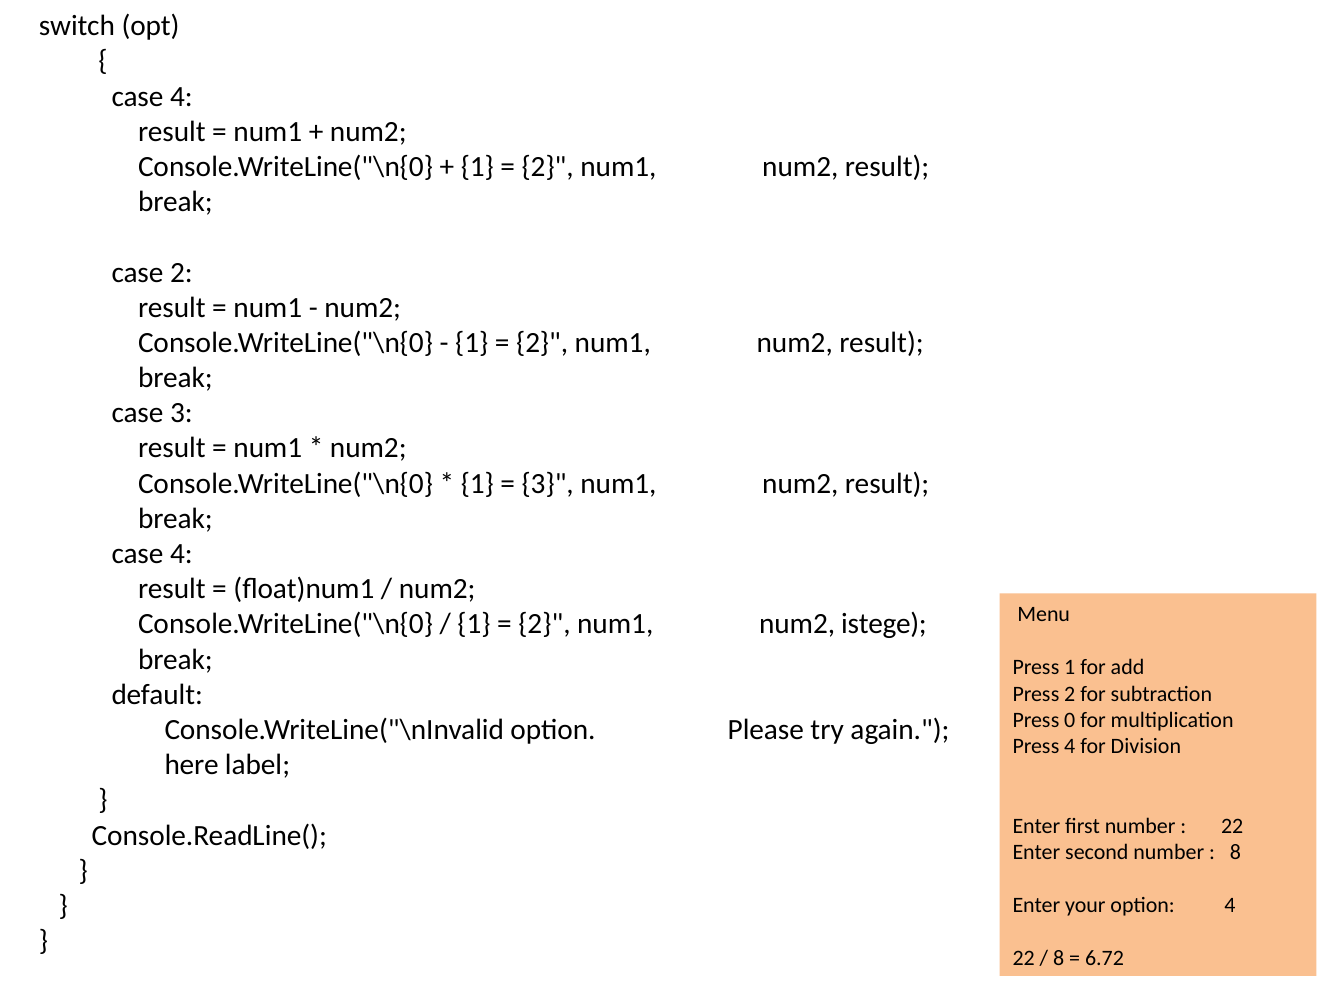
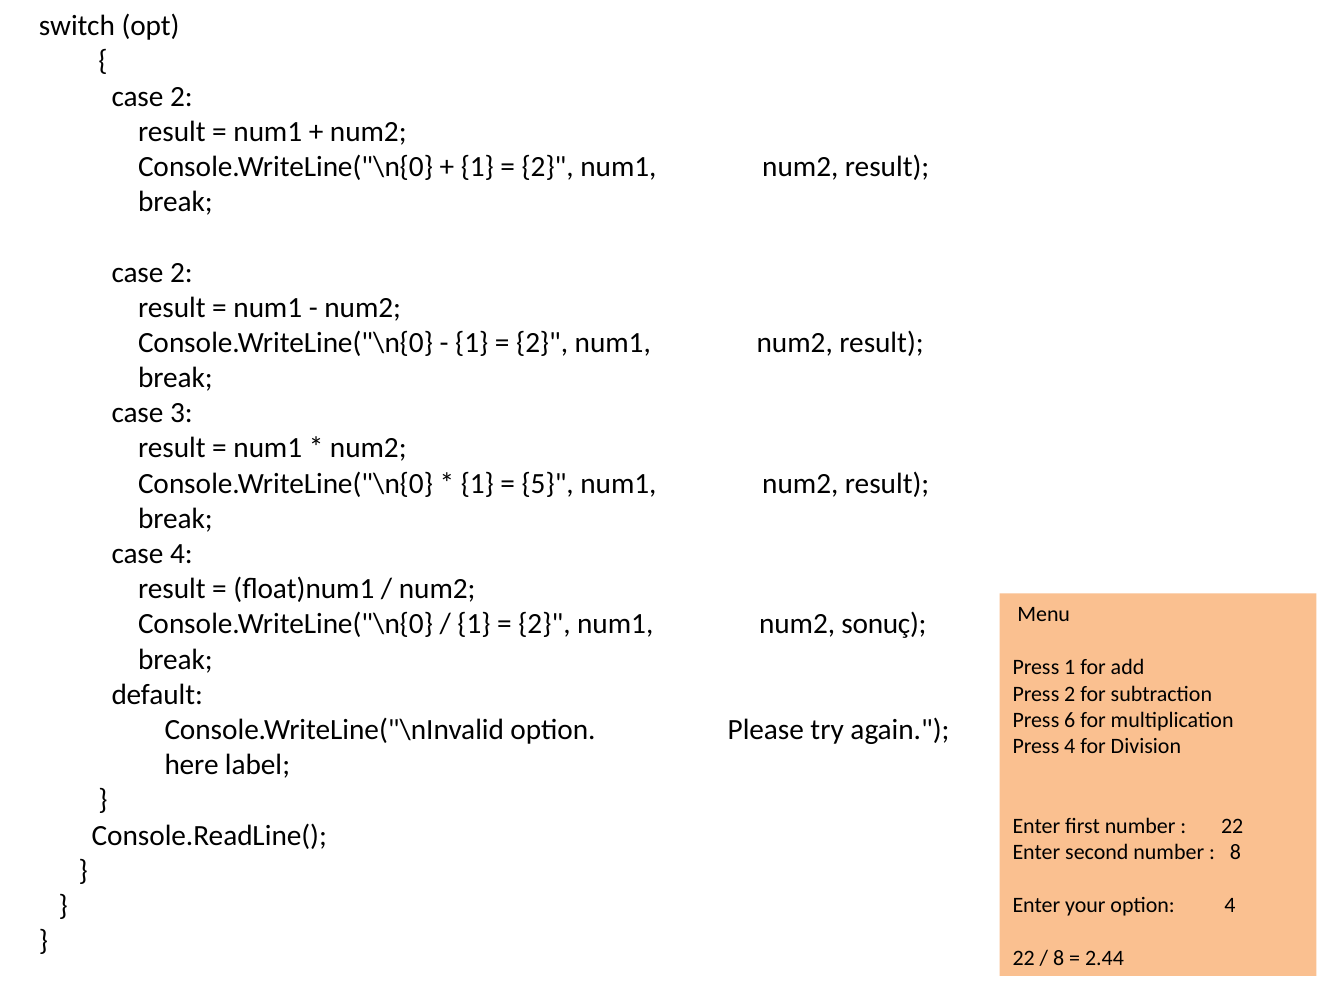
4: 4 -> 2 (181, 96)
3: 3 -> 5 (548, 484)
istege: istege -> sonuç (884, 624)
0: 0 -> 6 (1070, 720)
6.72: 6.72 -> 2.44 (1104, 958)
